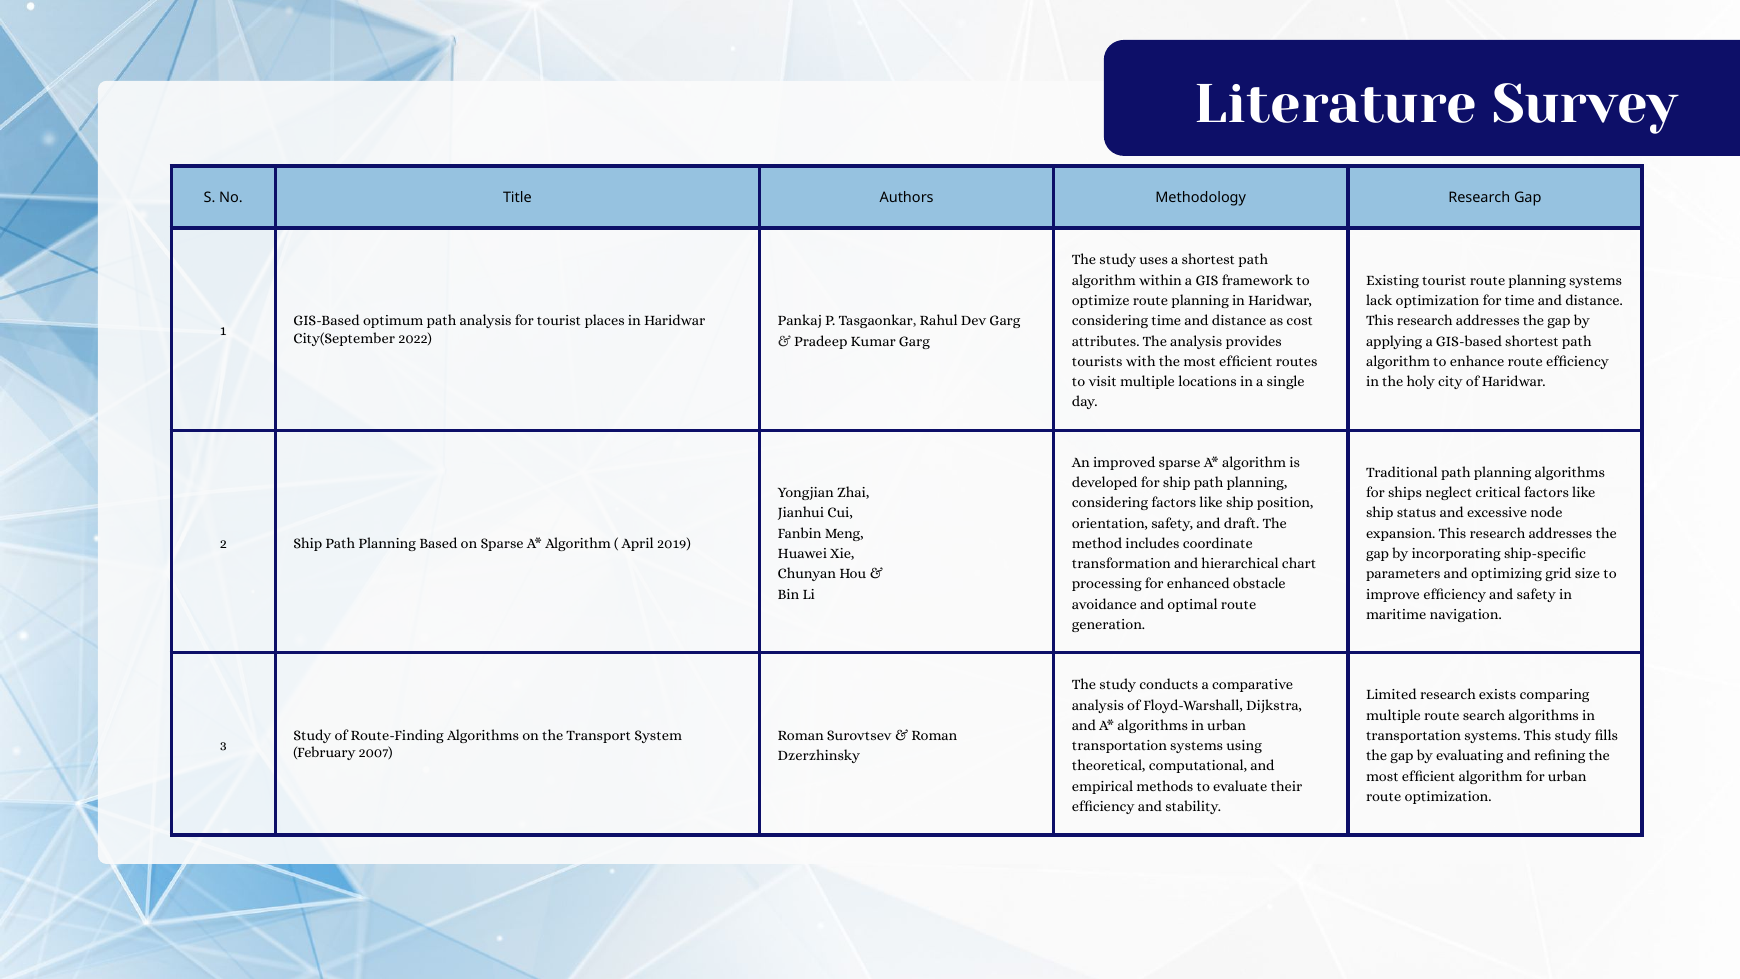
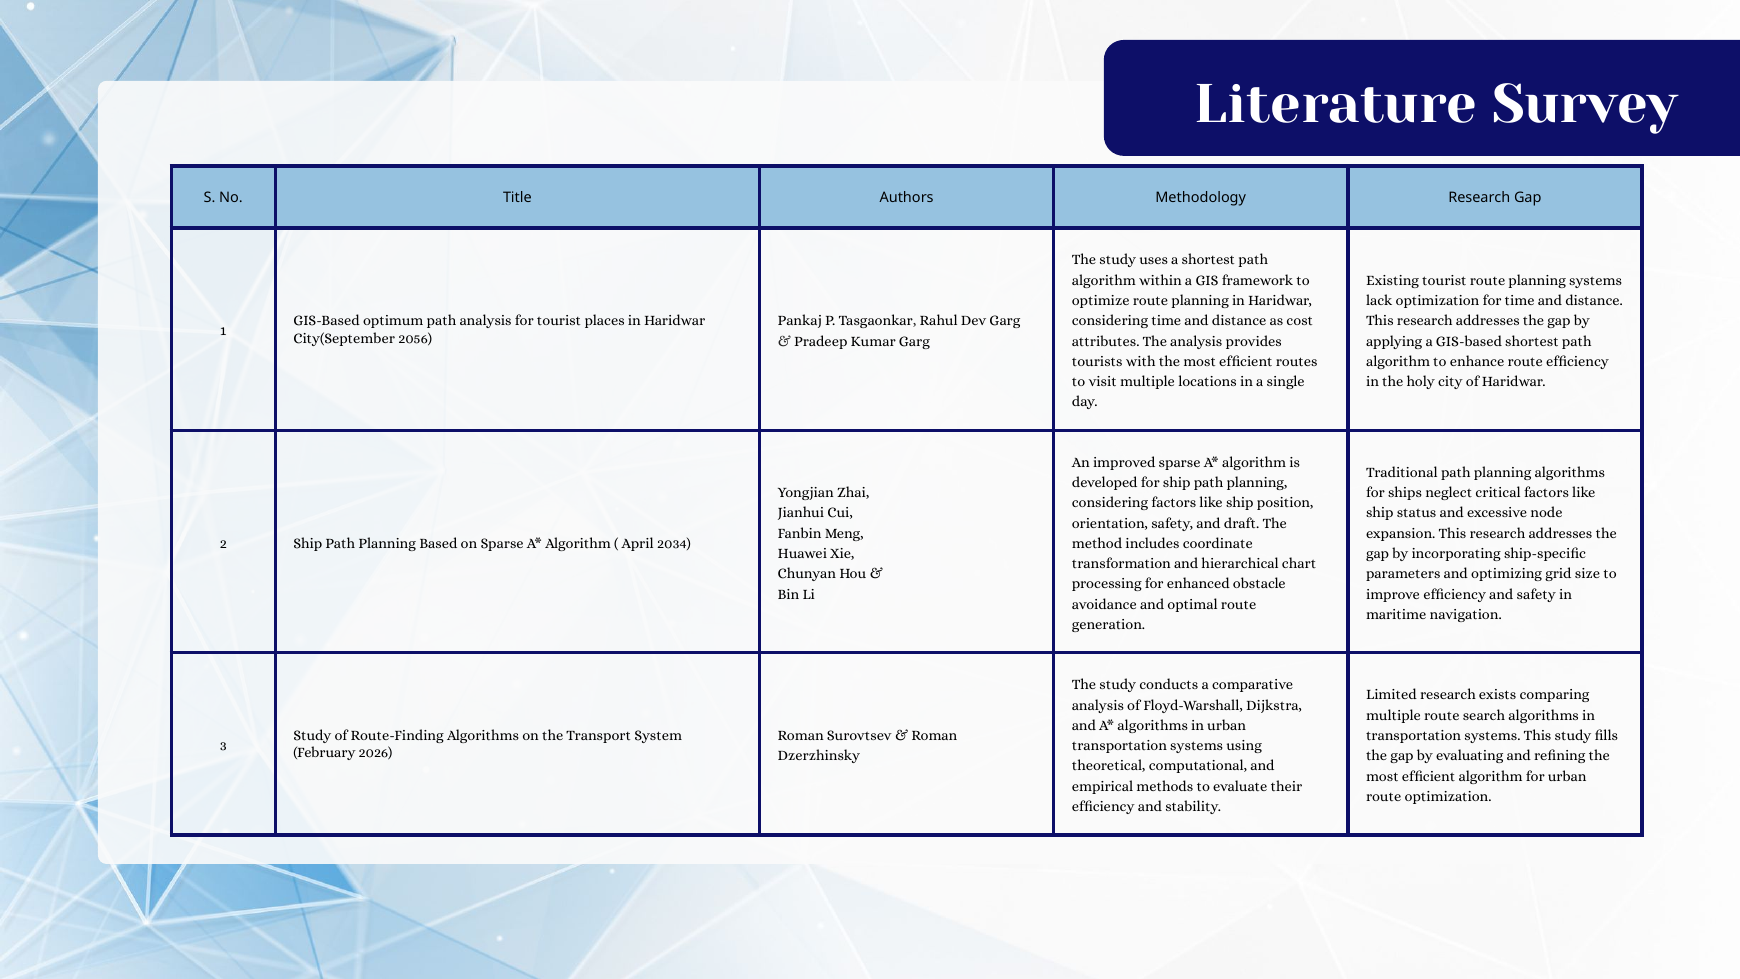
2022: 2022 -> 2056 (415, 338)
2019: 2019 -> 2034 (674, 543)
2007: 2007 -> 2026 (376, 753)
